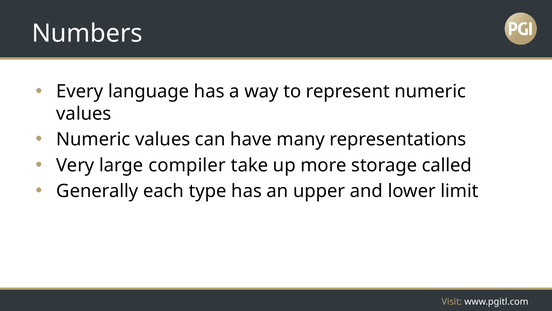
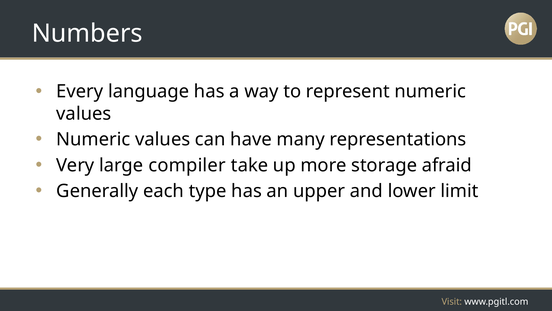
called: called -> afraid (447, 165)
